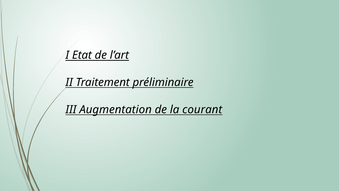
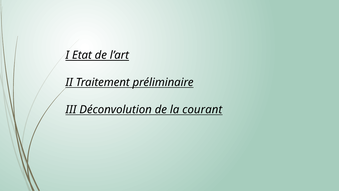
Augmentation: Augmentation -> Déconvolution (116, 109)
